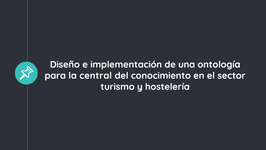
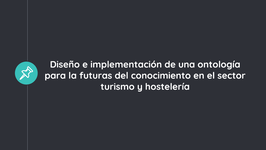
central: central -> futuras (96, 75)
